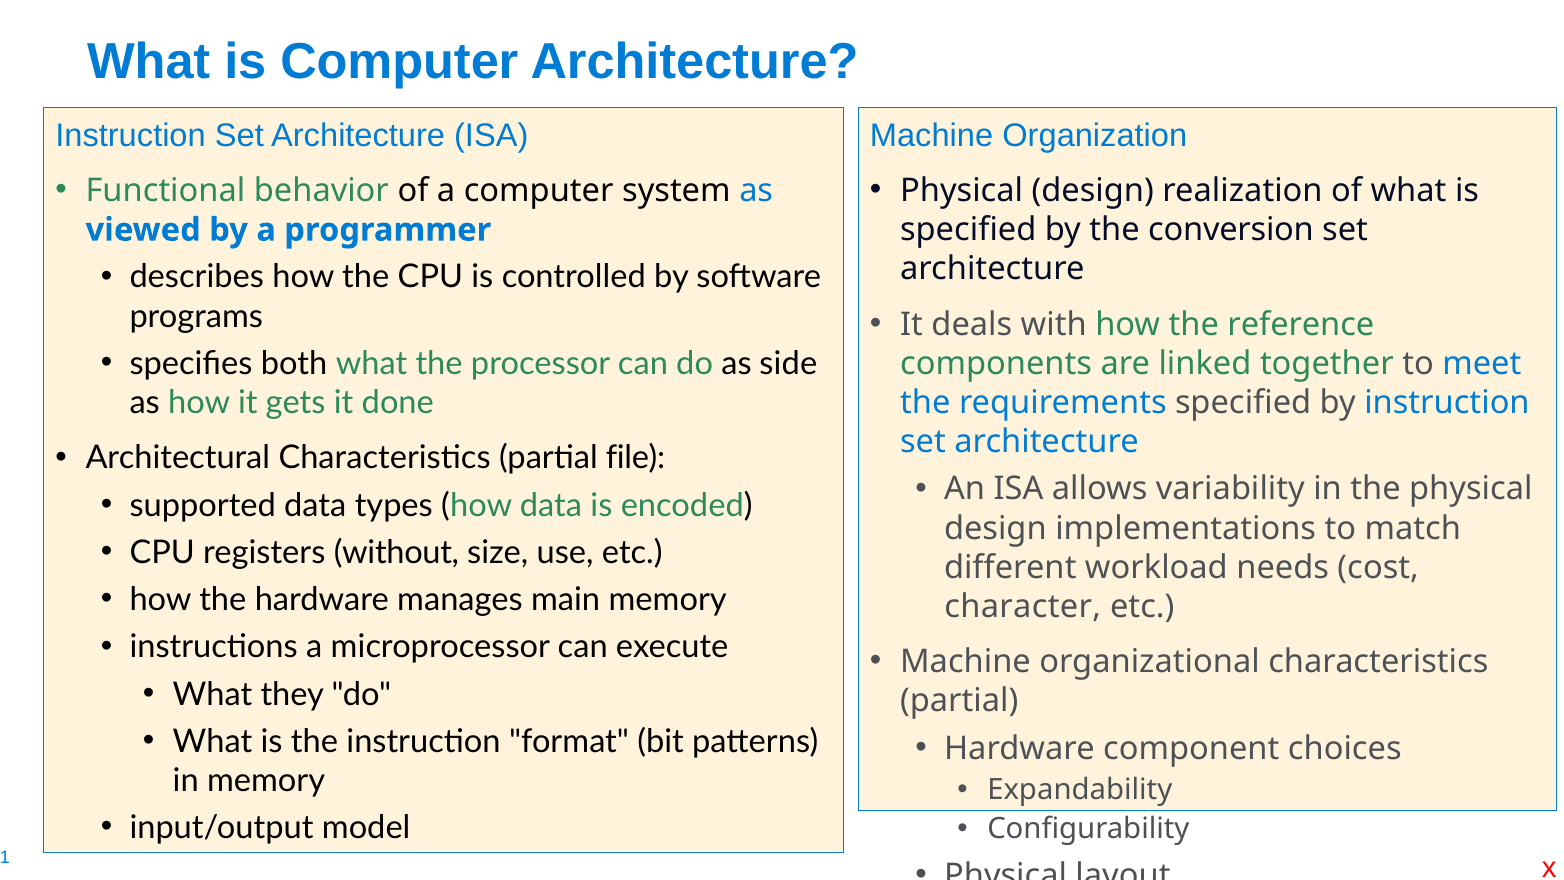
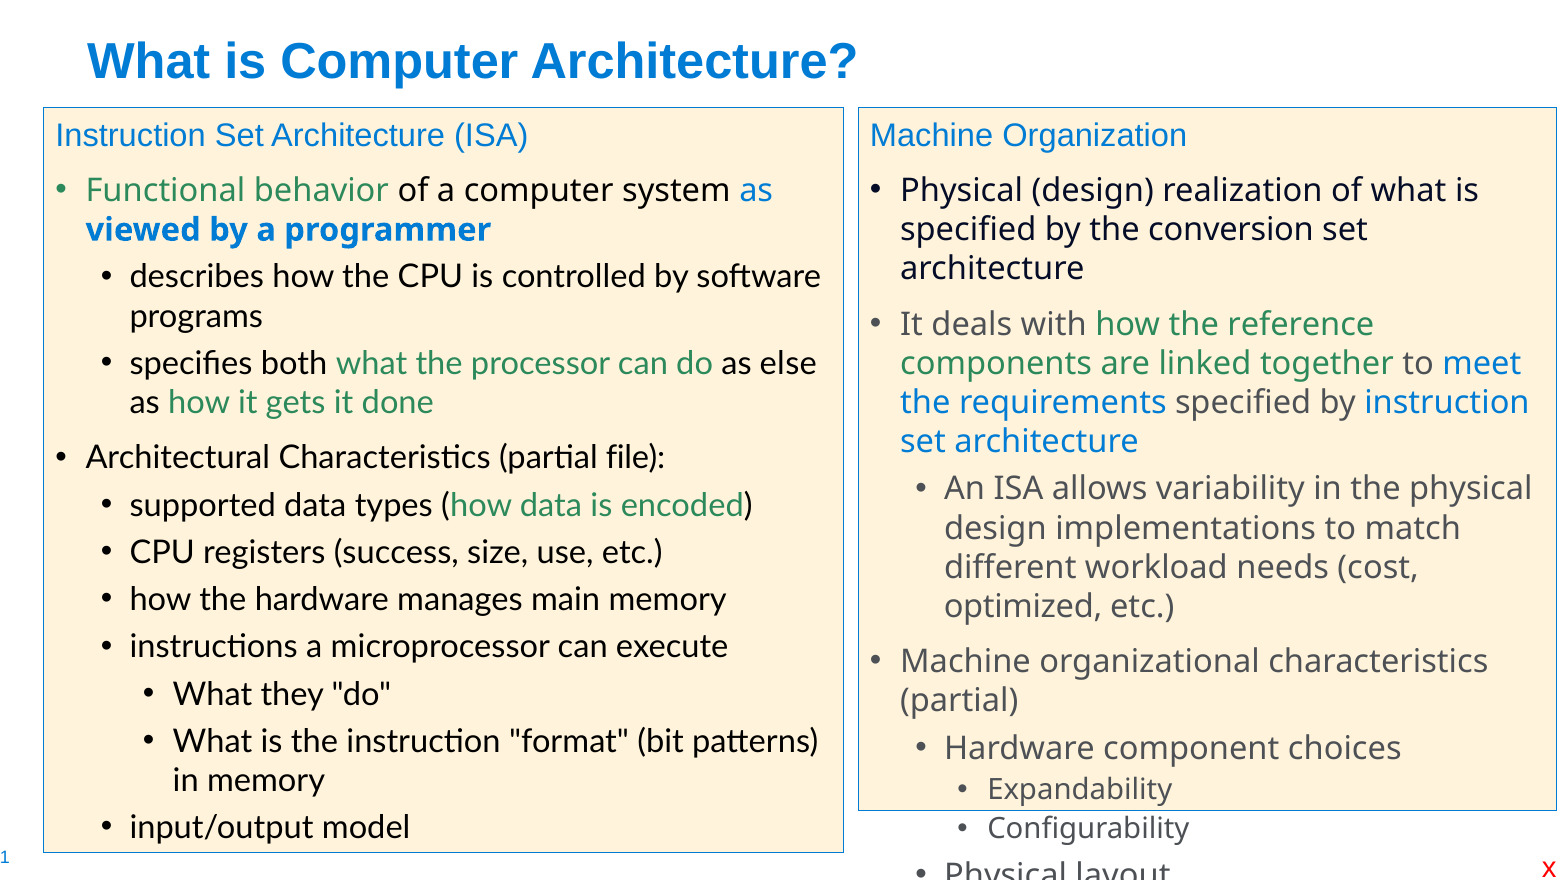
side: side -> else (788, 363)
without: without -> success (396, 553)
character: character -> optimized (1023, 606)
